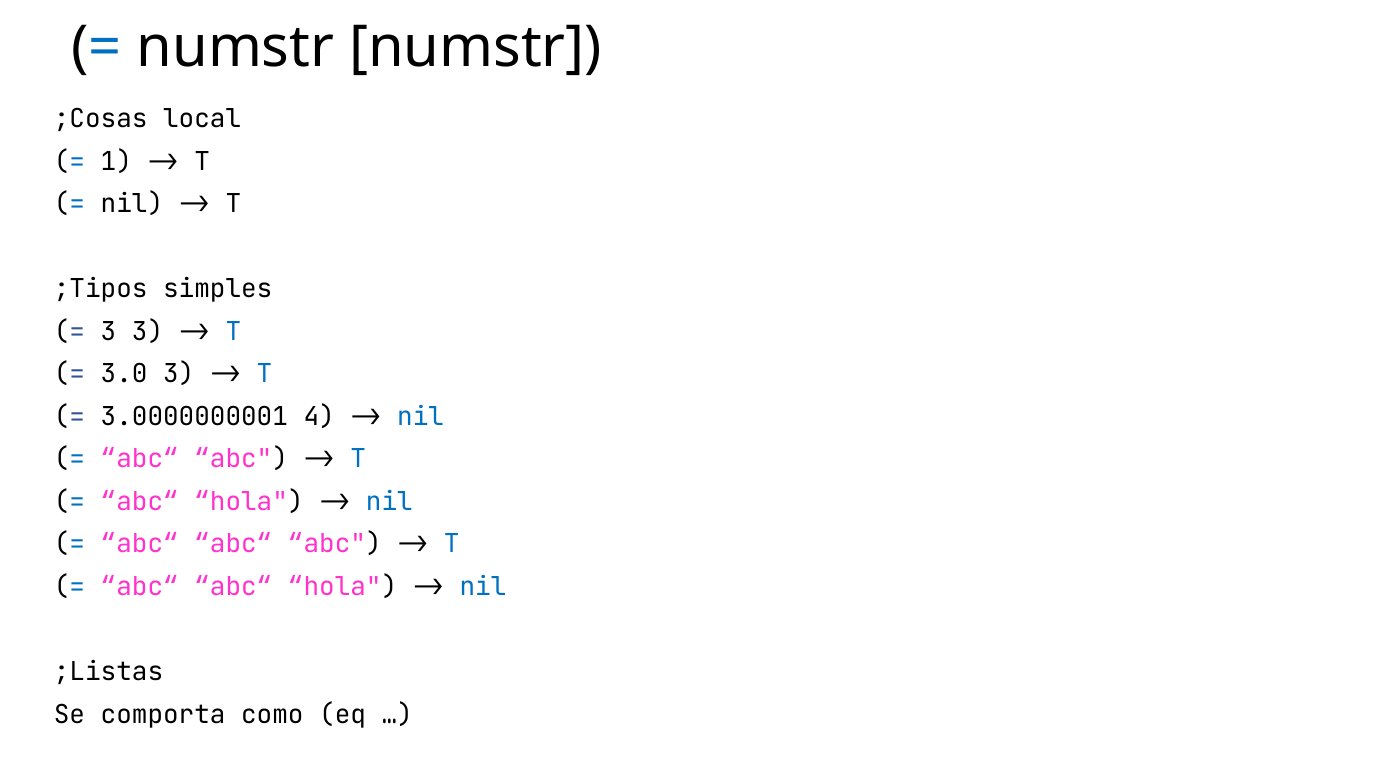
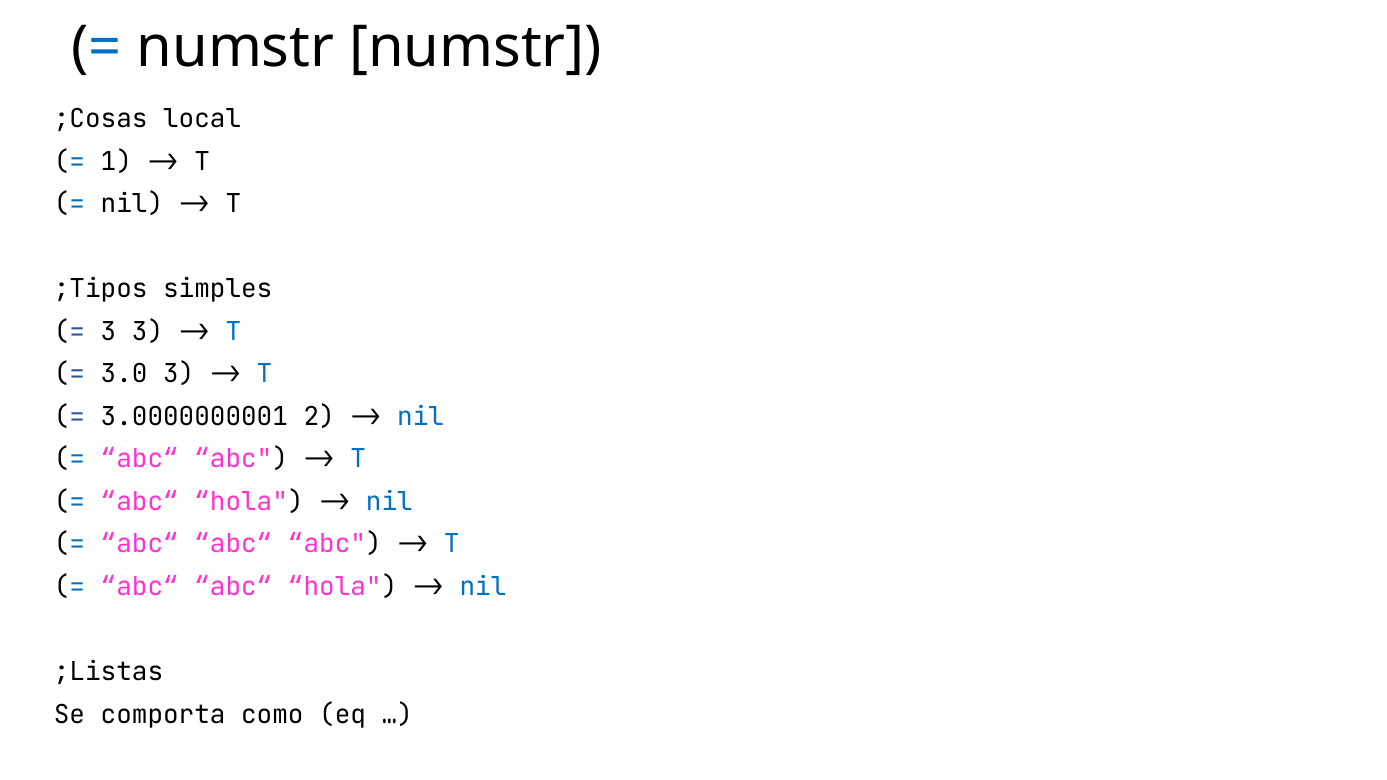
4: 4 -> 2 (319, 417)
